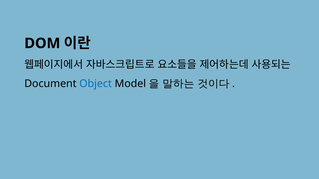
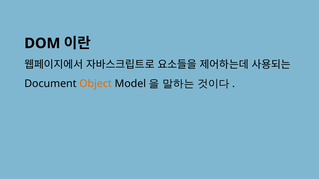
Object colour: blue -> orange (96, 84)
